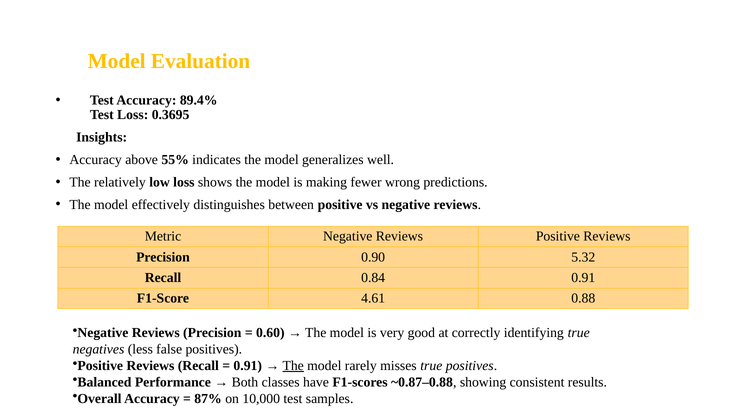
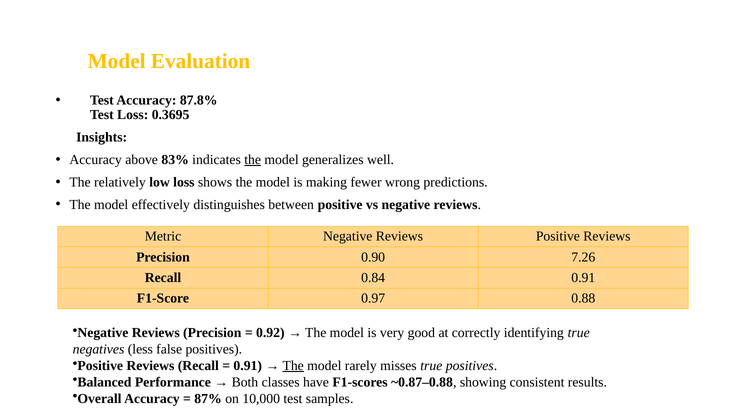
89.4%: 89.4% -> 87.8% (199, 100)
55%: 55% -> 83% (175, 160)
the underline: none -> present (253, 160)
5.32: 5.32 -> 7.26 (583, 257)
4.61: 4.61 -> 0.97 (373, 299)
0.60: 0.60 -> 0.92 (270, 333)
